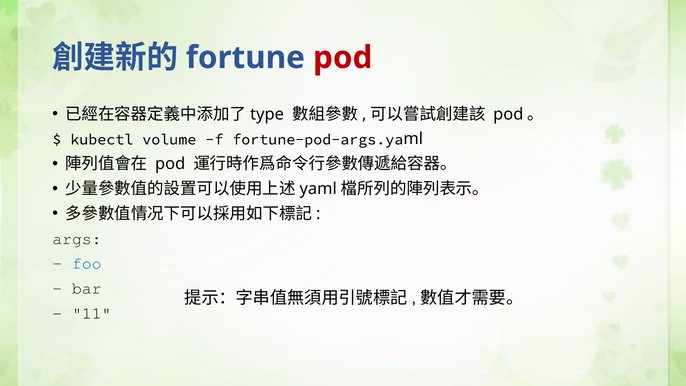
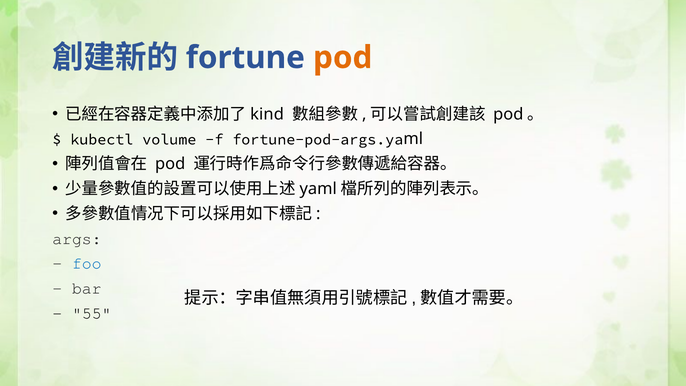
pod colour: red -> orange (343, 58)
type: type -> kind (267, 114)
11: 11 -> 55 (92, 313)
